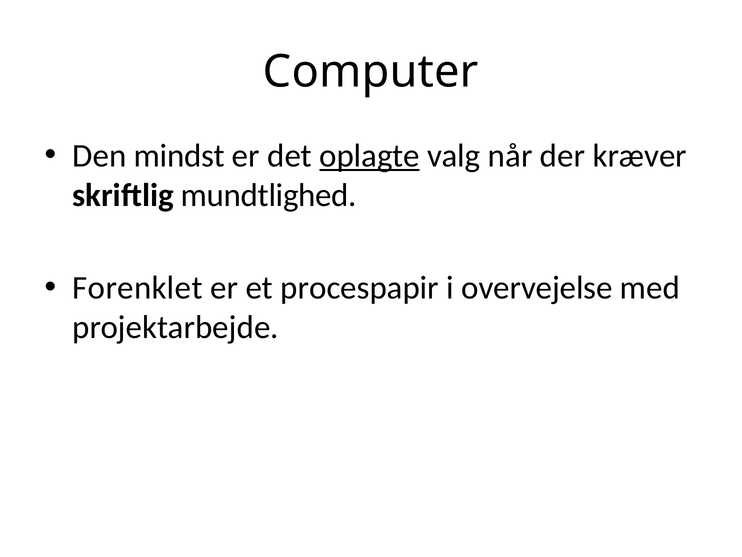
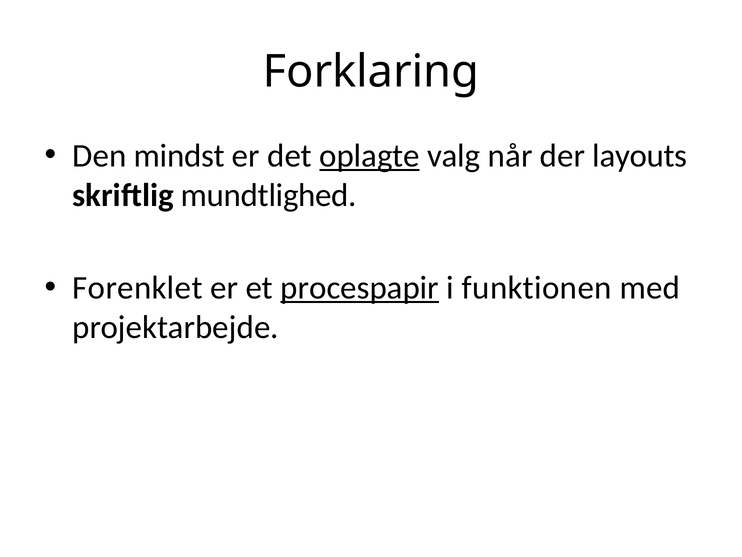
Computer: Computer -> Forklaring (371, 72)
kræver: kræver -> layouts (640, 156)
procespapir underline: none -> present (360, 288)
overvejelse: overvejelse -> funktionen (537, 288)
